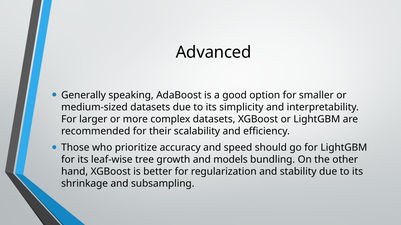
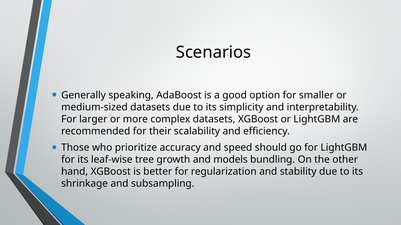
Advanced: Advanced -> Scenarios (214, 53)
